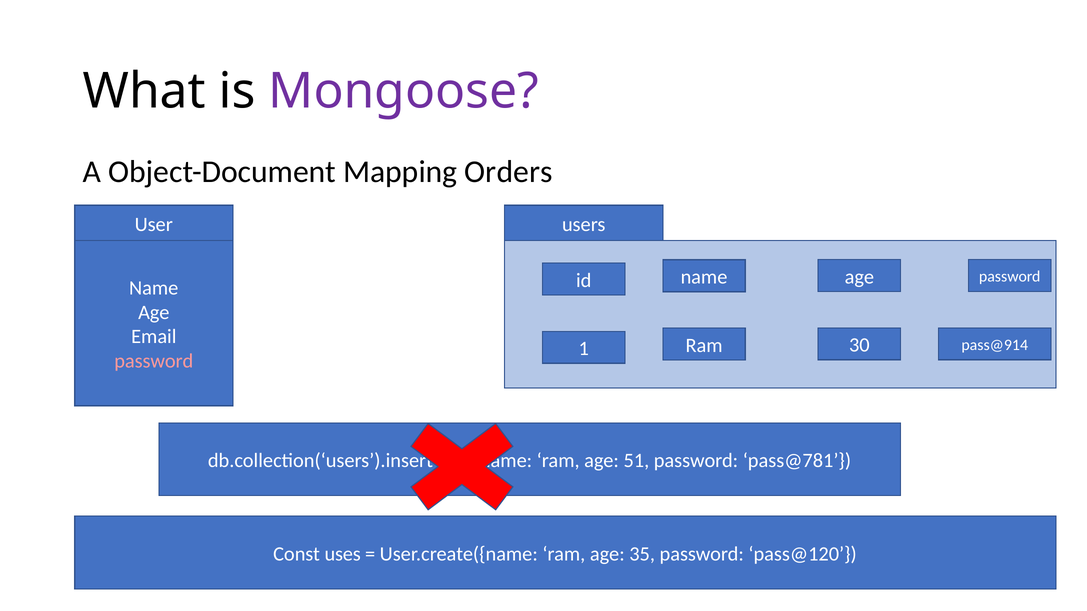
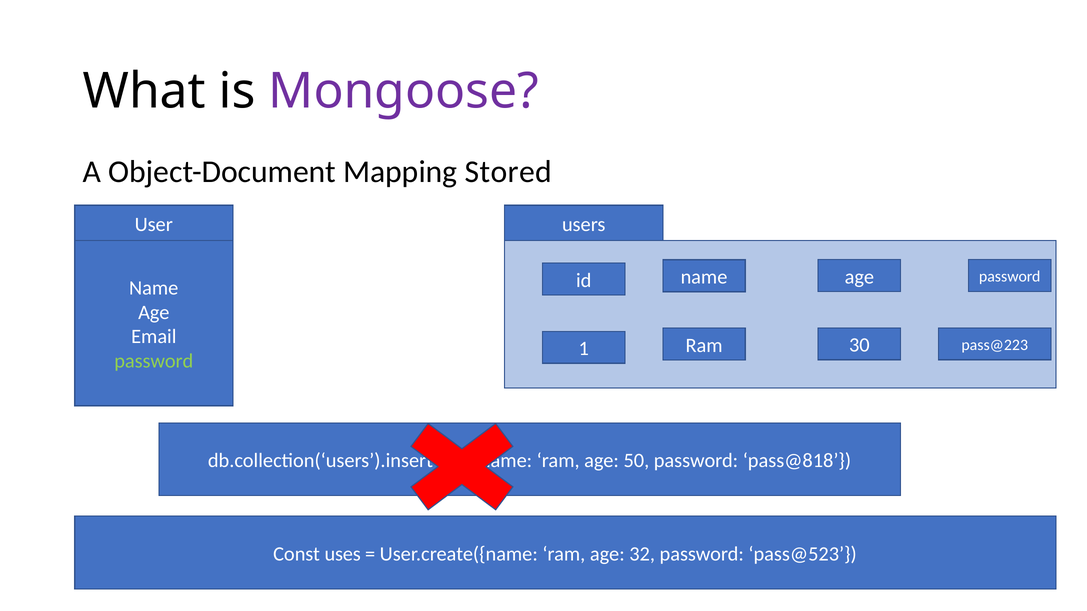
Orders: Orders -> Stored (508, 172)
pass@914: pass@914 -> pass@223 (995, 345)
password colour: pink -> light green (154, 361)
51: 51 -> 50 (636, 461)
pass@781: pass@781 -> pass@818 (797, 461)
35: 35 -> 32 (642, 554)
pass@120: pass@120 -> pass@523 (803, 554)
